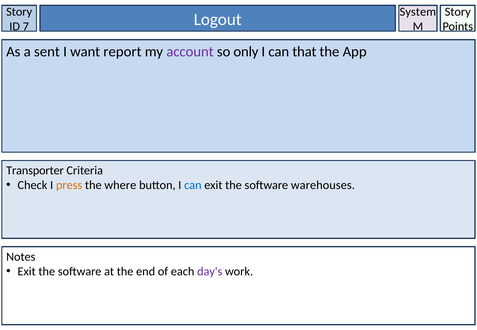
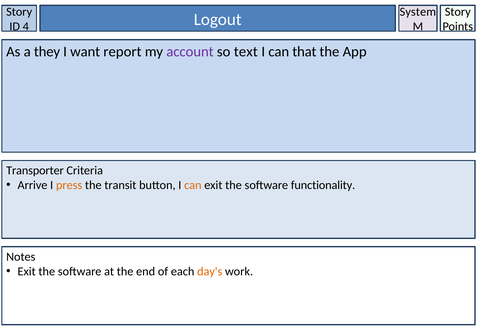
7: 7 -> 4 (26, 26)
sent: sent -> they (47, 52)
only: only -> text (246, 52)
Check: Check -> Arrive (32, 185)
where: where -> transit (120, 185)
can colour: blue -> orange (193, 185)
warehouses: warehouses -> functionality (323, 185)
day's colour: purple -> orange (210, 272)
